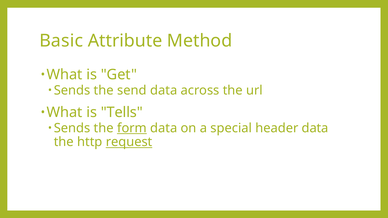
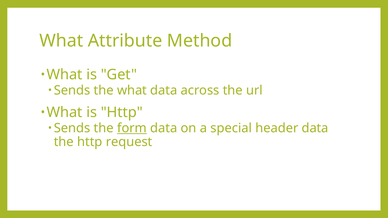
Basic: Basic -> What (61, 41)
the send: send -> what (132, 90)
is Tells: Tells -> Http (122, 112)
request underline: present -> none (129, 142)
